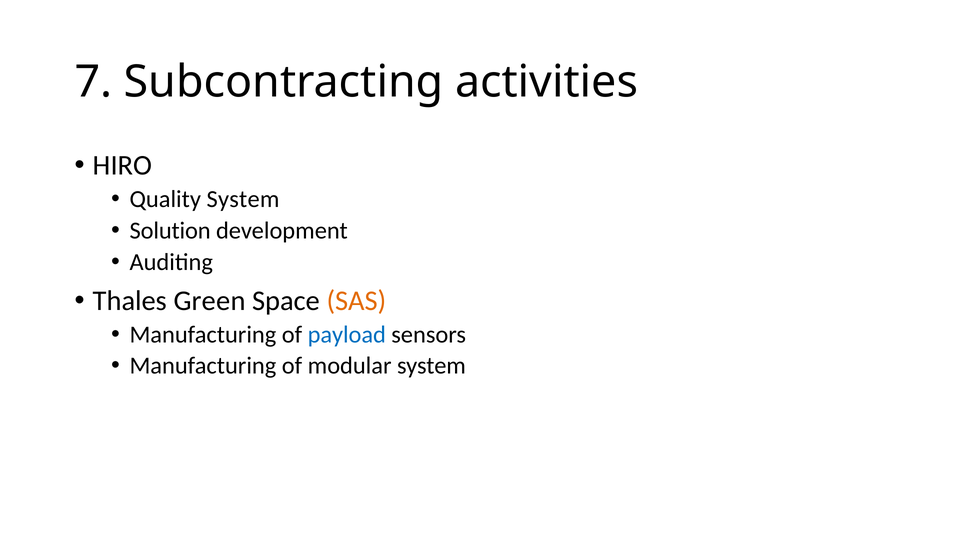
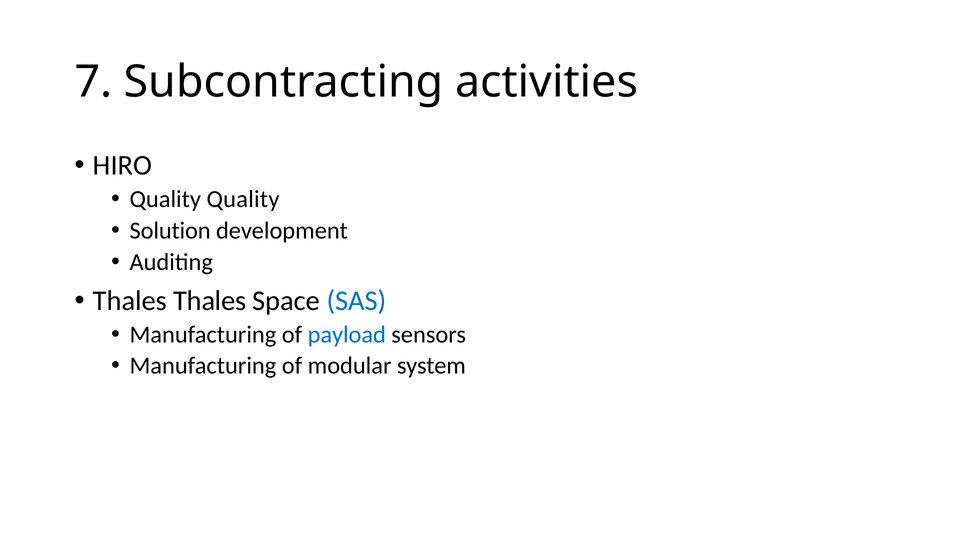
Quality System: System -> Quality (243, 199)
Thales Green: Green -> Thales (210, 301)
SAS colour: orange -> blue (356, 301)
